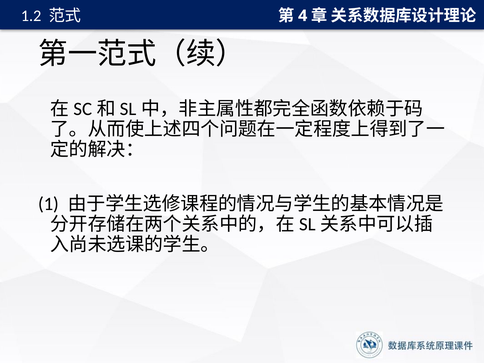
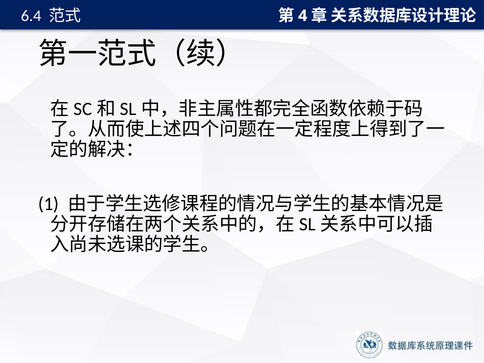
1.2: 1.2 -> 6.4 (31, 16)
